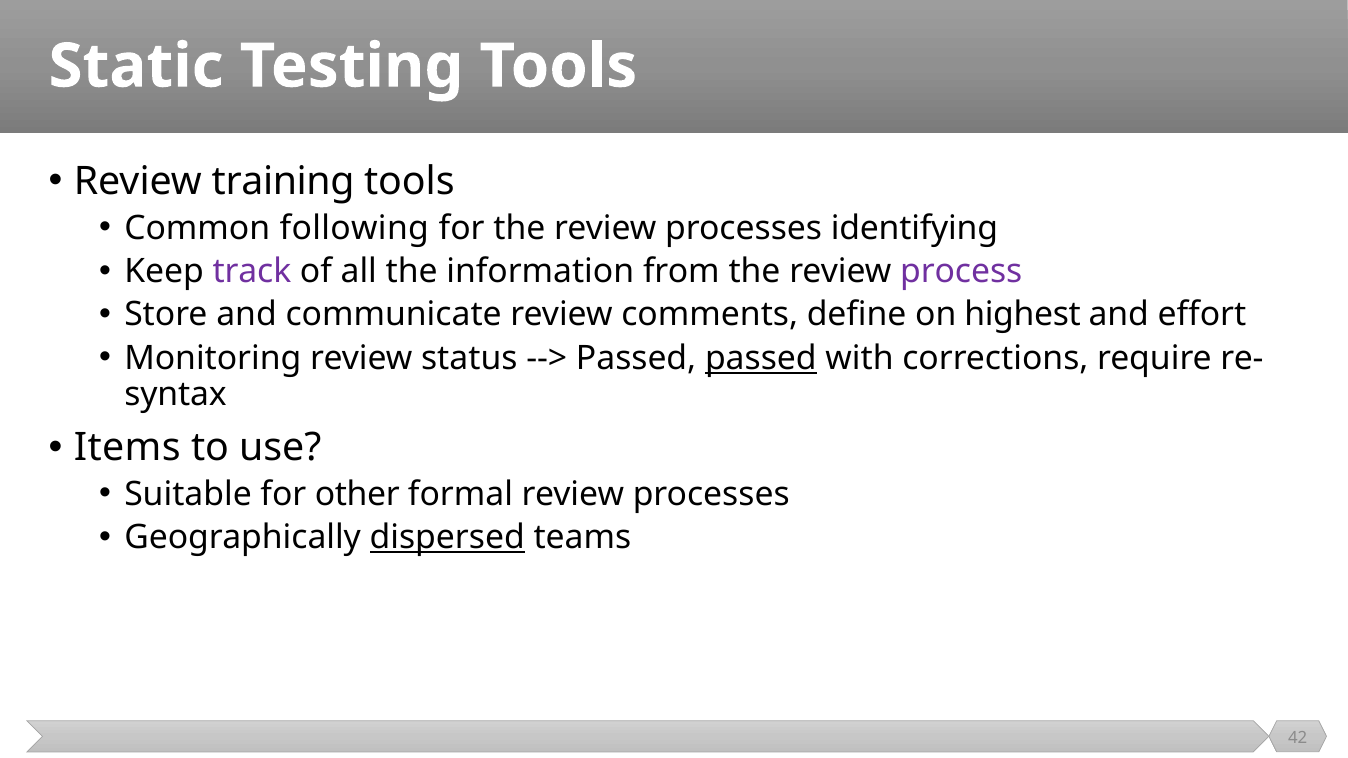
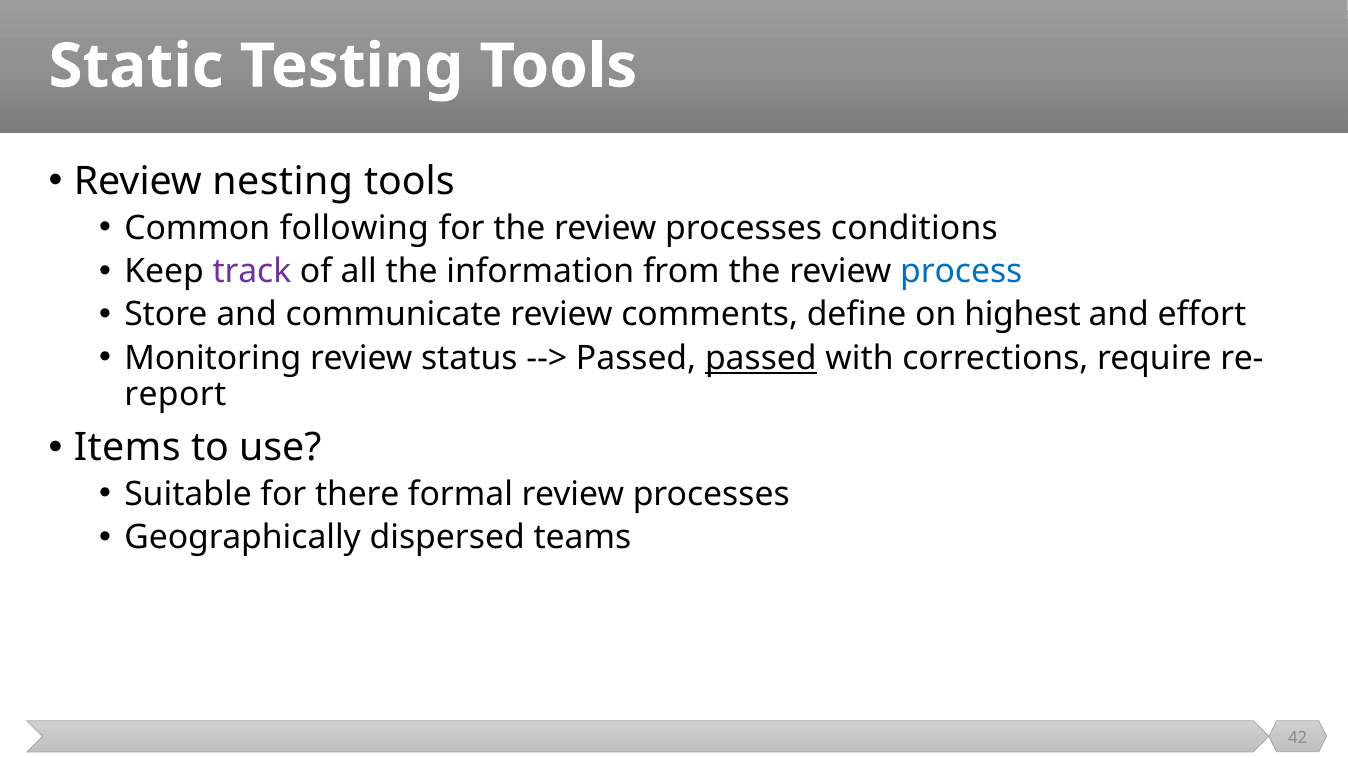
training: training -> nesting (283, 182)
identifying: identifying -> conditions (914, 228)
process colour: purple -> blue (961, 271)
syntax: syntax -> report (175, 395)
other: other -> there (357, 494)
dispersed underline: present -> none (447, 538)
